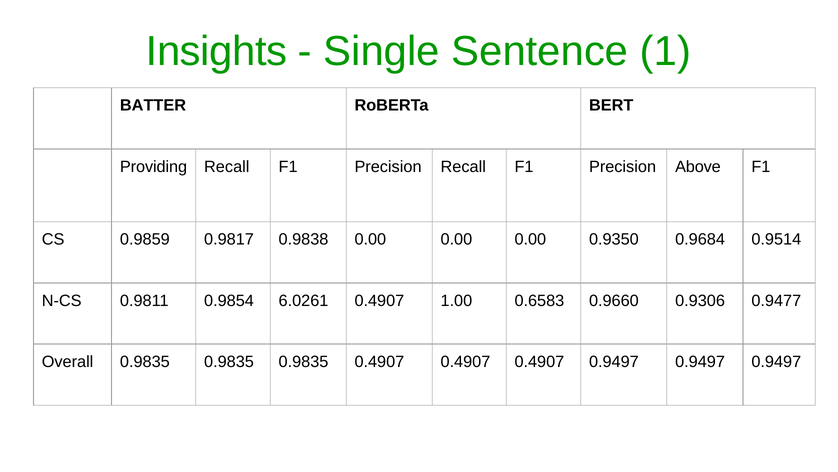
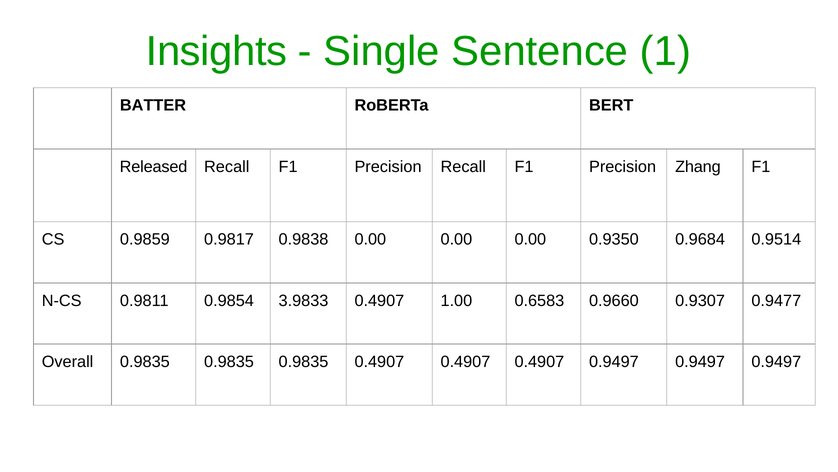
Providing: Providing -> Released (154, 167)
Above: Above -> Zhang (698, 167)
6.0261: 6.0261 -> 3.9833 (303, 300)
0.9306: 0.9306 -> 0.9307 (700, 300)
